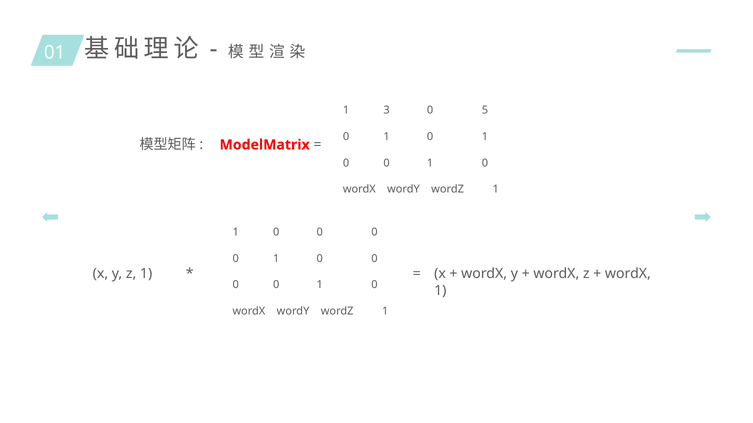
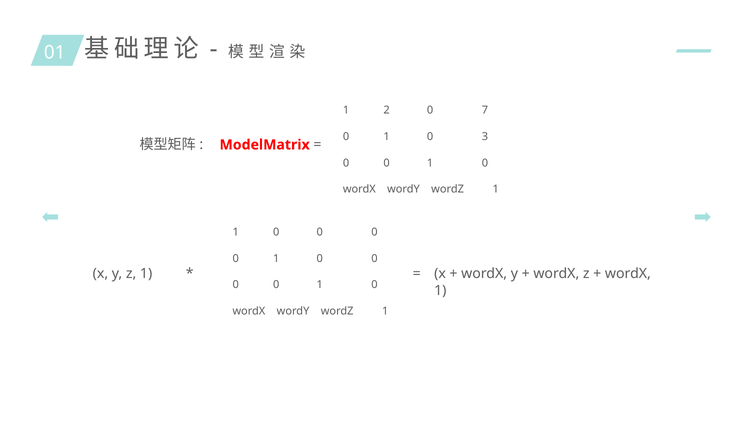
3: 3 -> 2 (387, 110)
5: 5 -> 7 (485, 110)
1 0 1: 1 -> 3 (485, 137)
